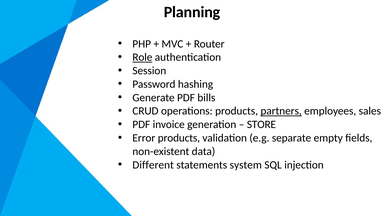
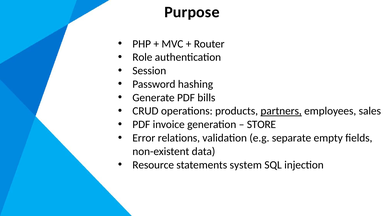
Planning: Planning -> Purpose (192, 12)
Role underline: present -> none (142, 57)
Error products: products -> relations (179, 138)
Different: Different -> Resource (153, 165)
